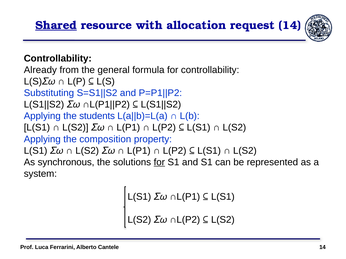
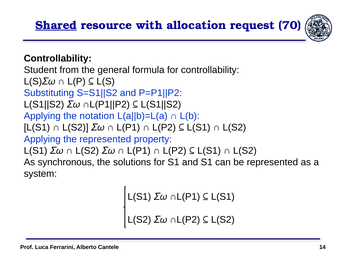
request 14: 14 -> 70 (290, 25)
Already: Already -> Student (40, 70)
students: students -> notation (97, 116)
the composition: composition -> represented (105, 139)
for underline: present -> none (159, 162)
